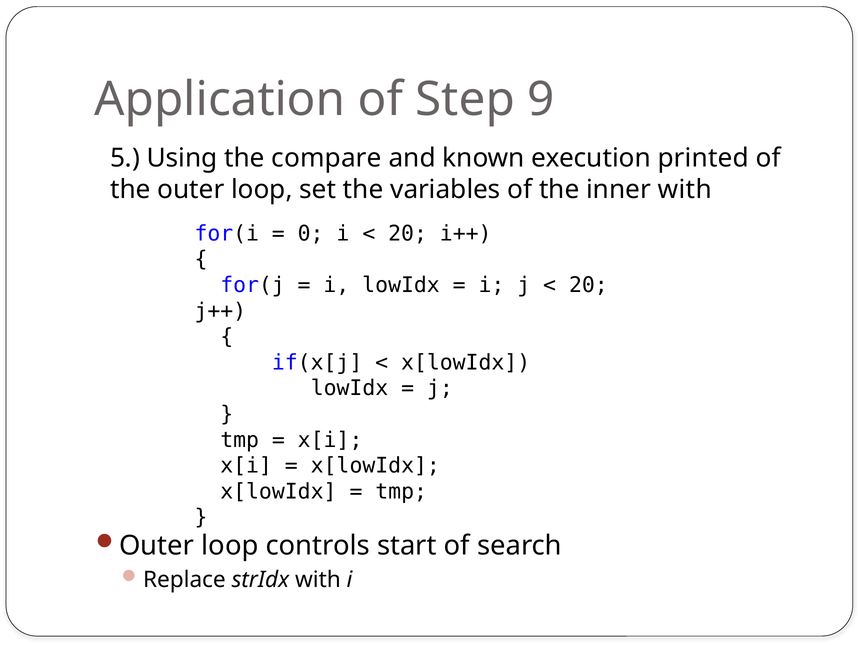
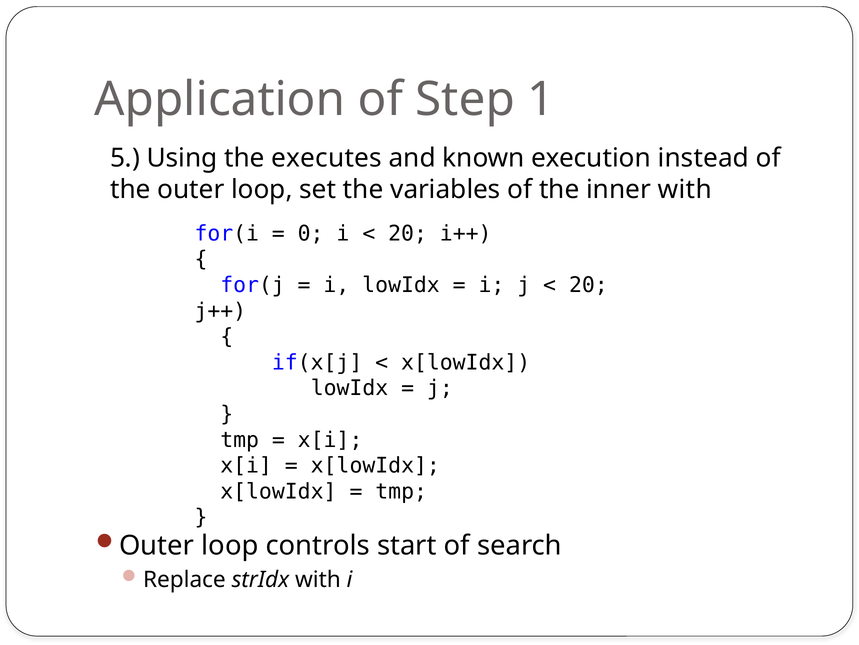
9: 9 -> 1 (541, 99)
compare: compare -> executes (327, 158)
printed: printed -> instead (703, 158)
